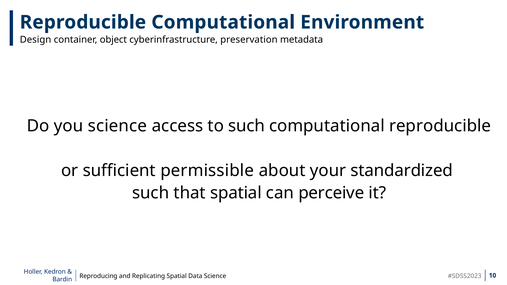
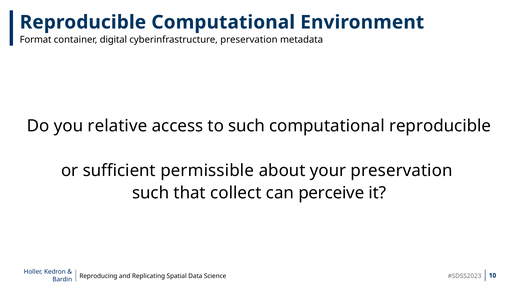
Design: Design -> Format (36, 40)
object: object -> digital (113, 40)
you science: science -> relative (117, 126)
your standardized: standardized -> preservation (402, 171)
that spatial: spatial -> collect (236, 193)
